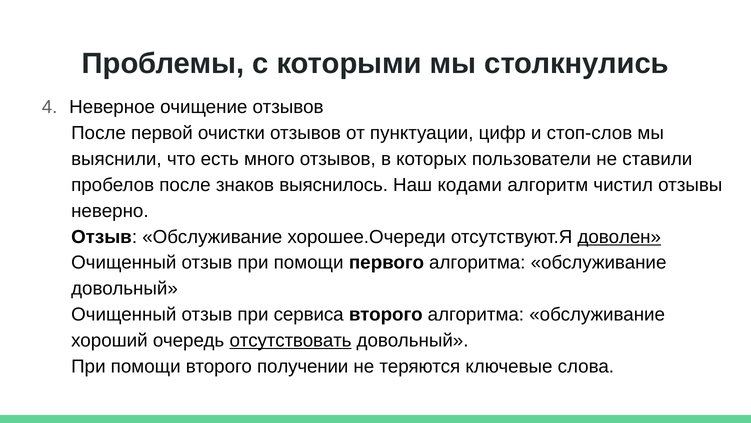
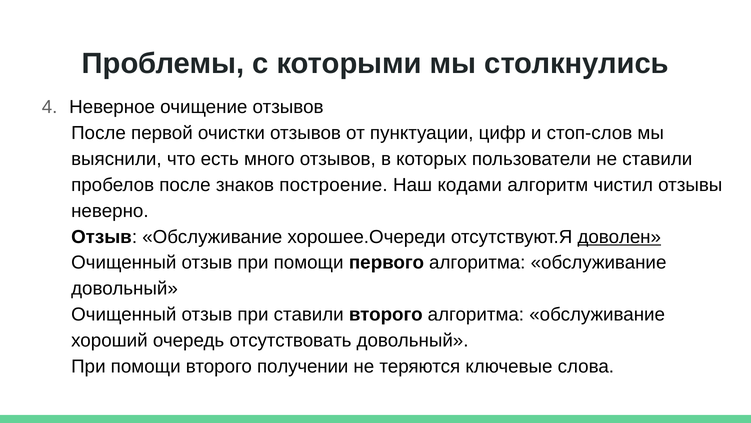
выяснилось: выяснилось -> построение (333, 185)
при сервиса: сервиса -> ставили (309, 314)
отсутствовать underline: present -> none (291, 340)
